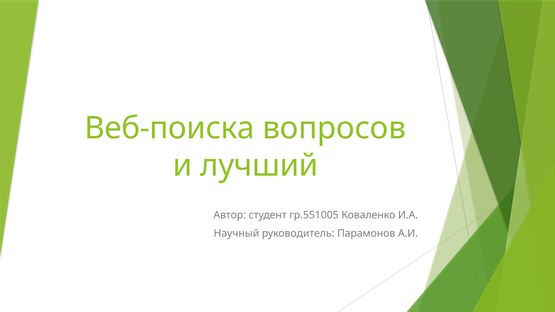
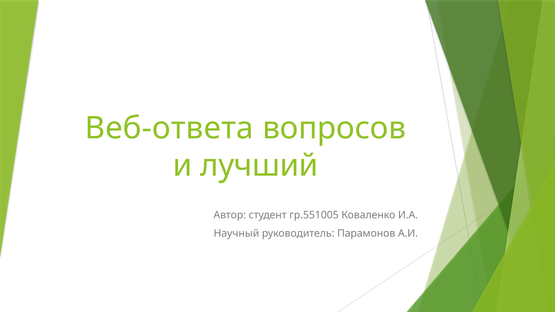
Веб-поиска: Веб-поиска -> Веб-ответа (169, 128)
